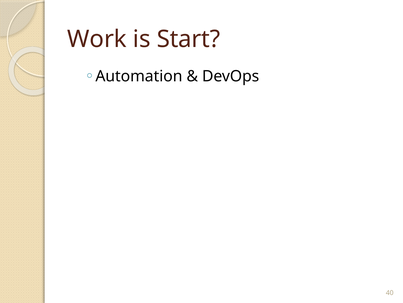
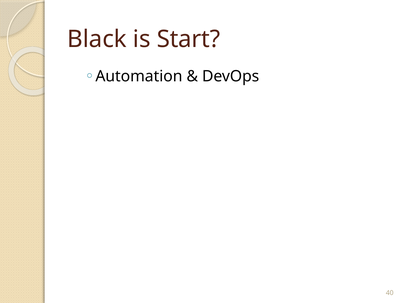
Work: Work -> Black (97, 39)
